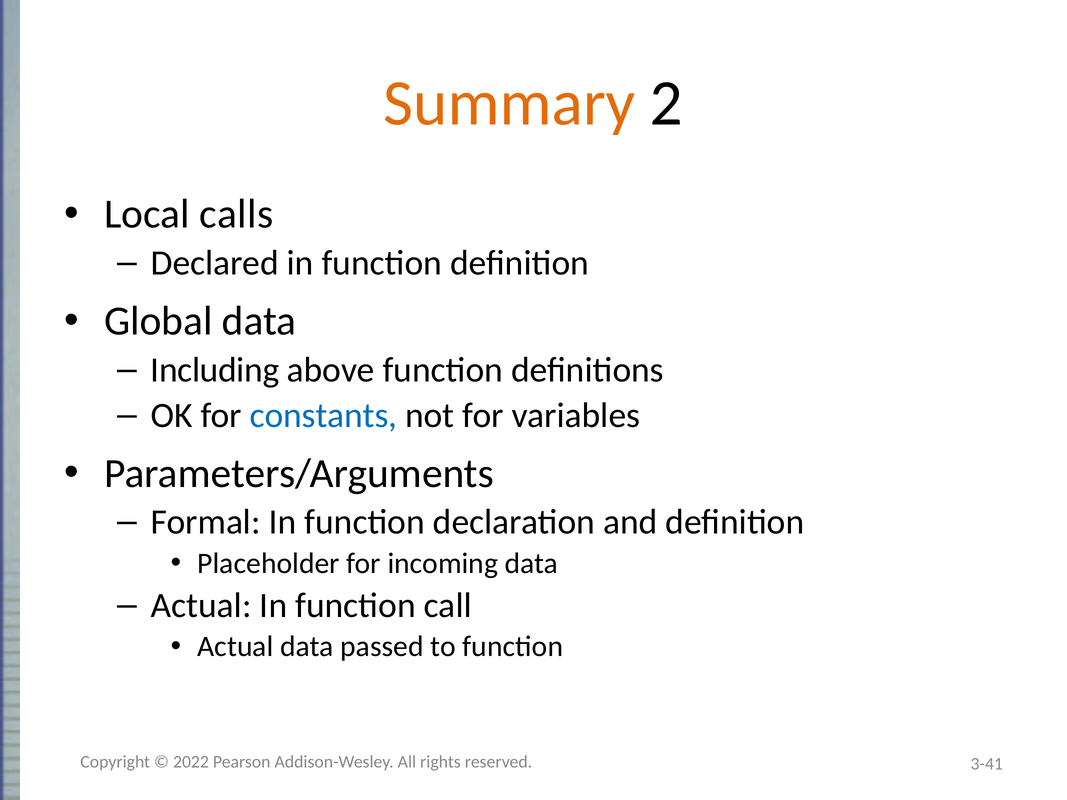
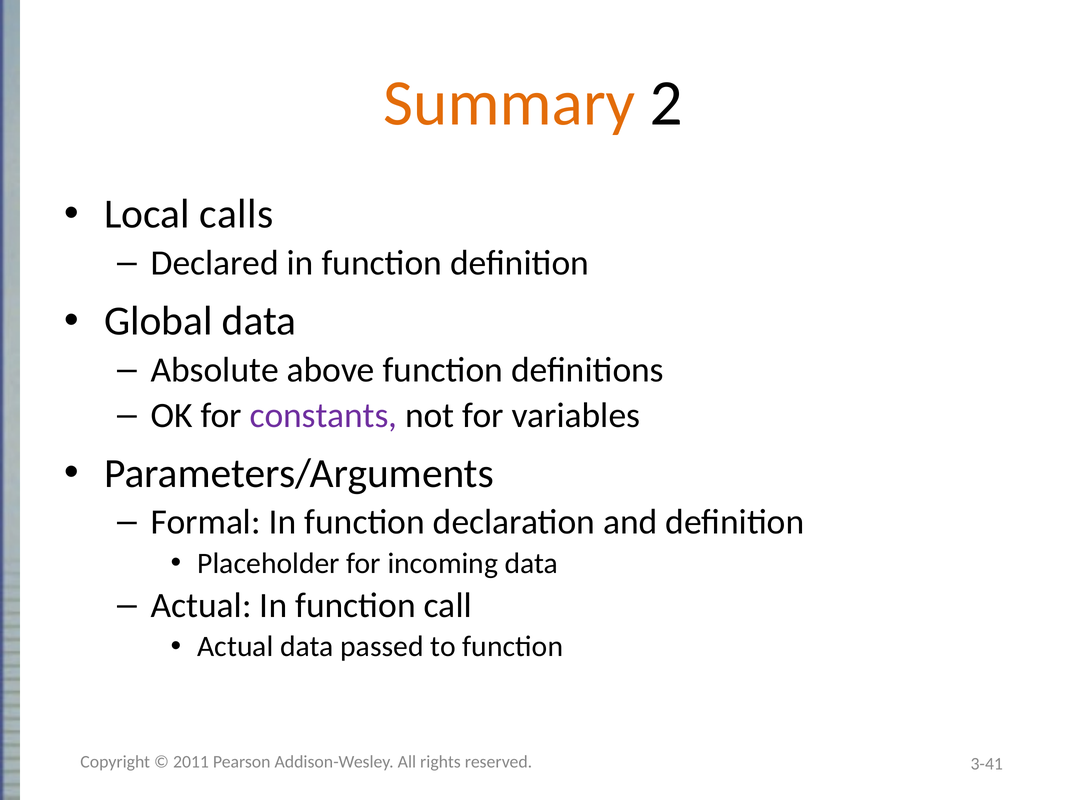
Including: Including -> Absolute (215, 370)
constants colour: blue -> purple (324, 415)
2022: 2022 -> 2011 (191, 762)
